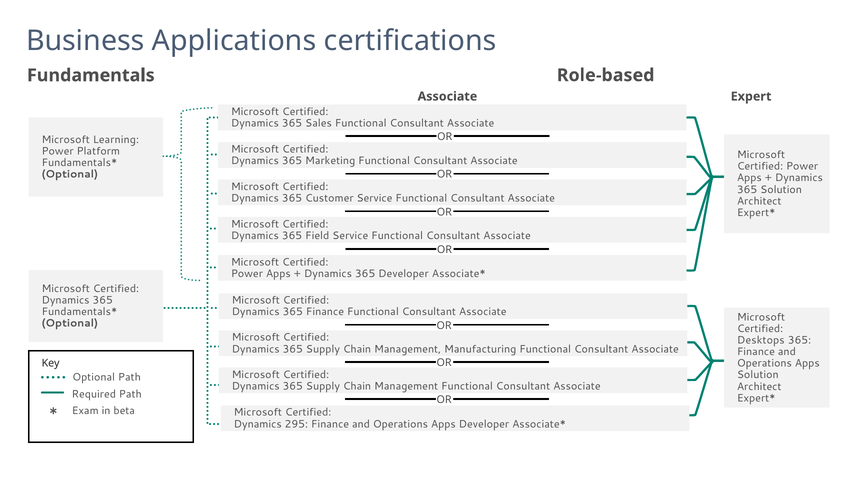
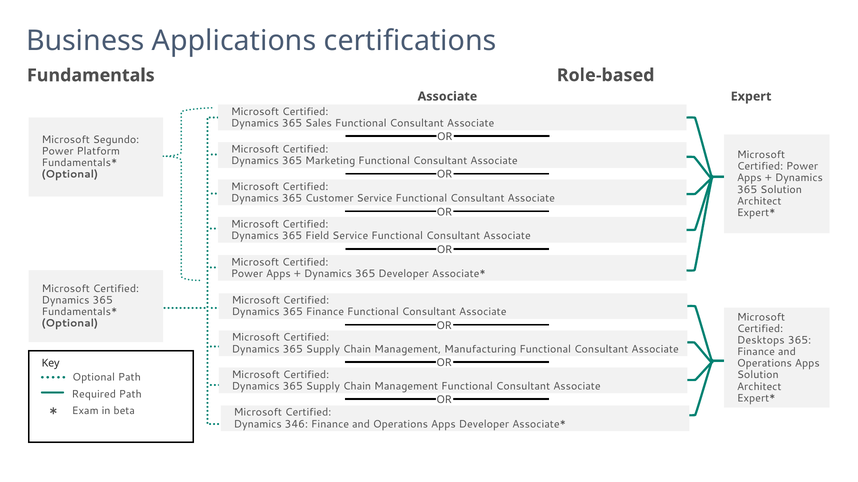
Learning: Learning -> Segundo (116, 140)
295: 295 -> 346 (296, 425)
